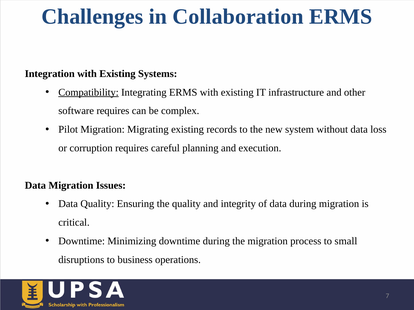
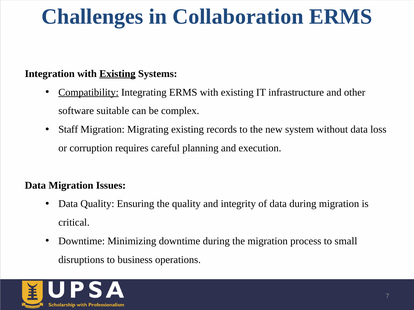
Existing underline: none -> present (117, 74)
software requires: requires -> suitable (113, 111)
Pilot: Pilot -> Staff (68, 130)
